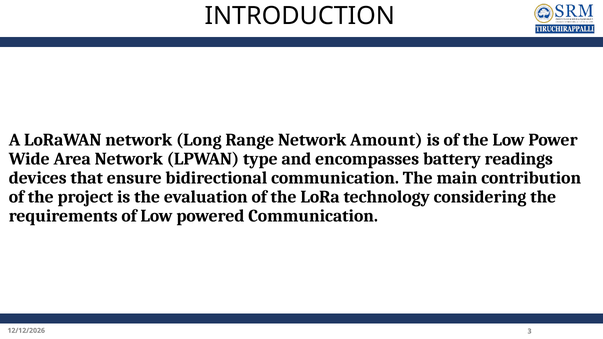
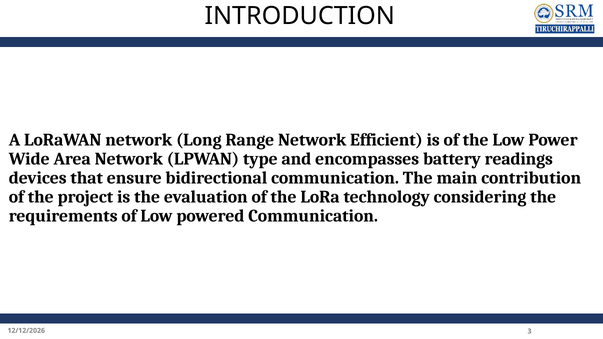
Amount: Amount -> Efficient (386, 140)
